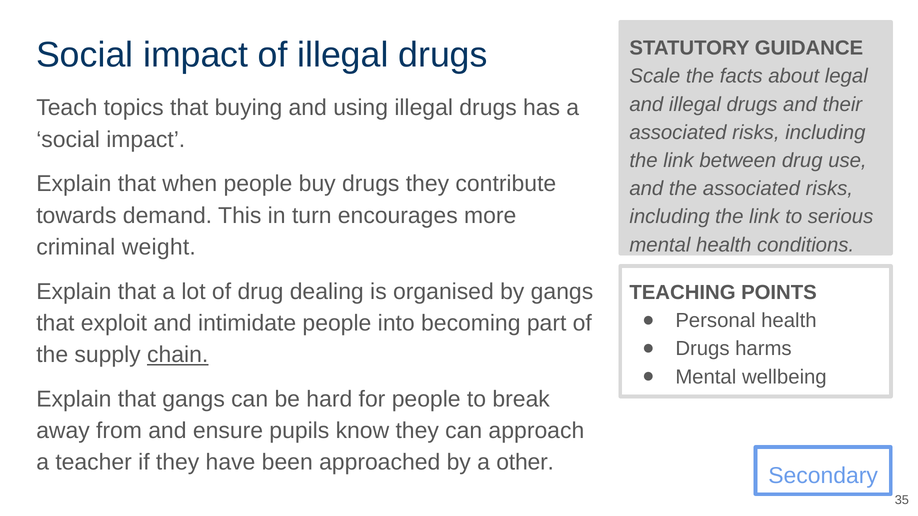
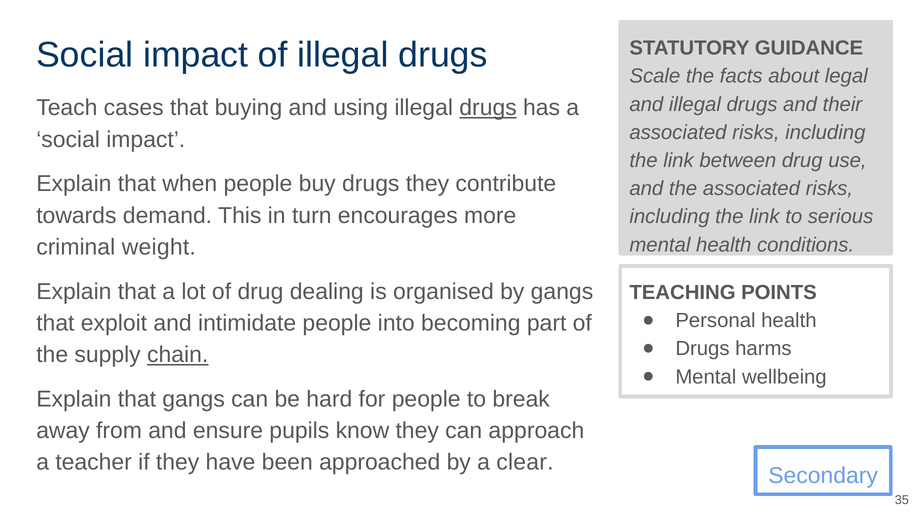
topics: topics -> cases (134, 108)
drugs underline: none -> present (488, 108)
other: other -> clear (525, 463)
